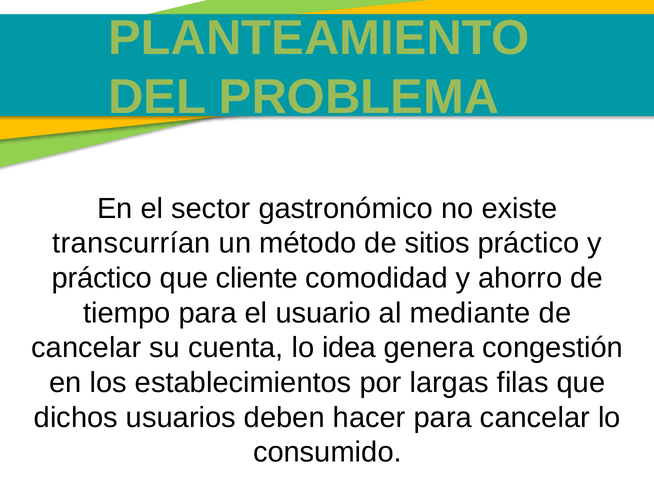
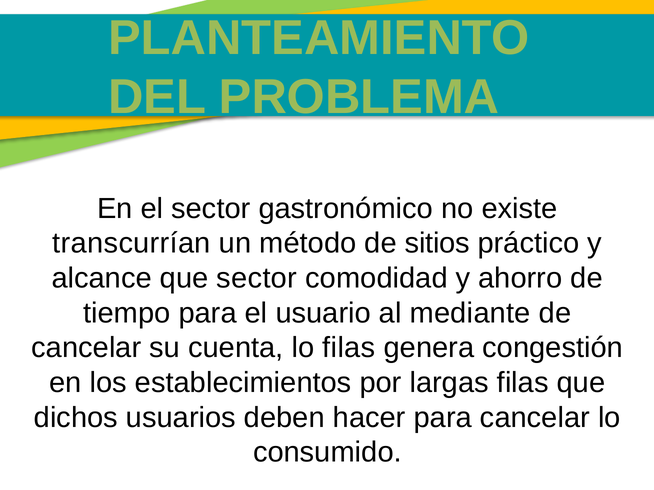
práctico: práctico -> alcance (102, 278)
que cliente: cliente -> sector (257, 278)
lo idea: idea -> filas (349, 348)
